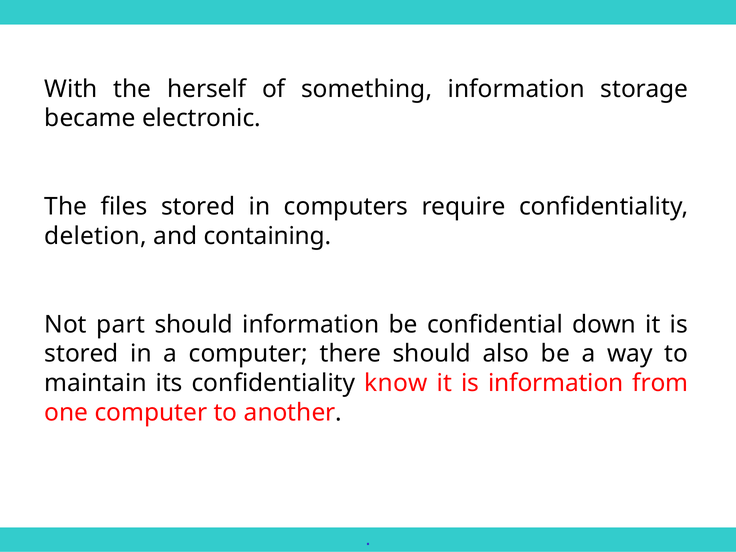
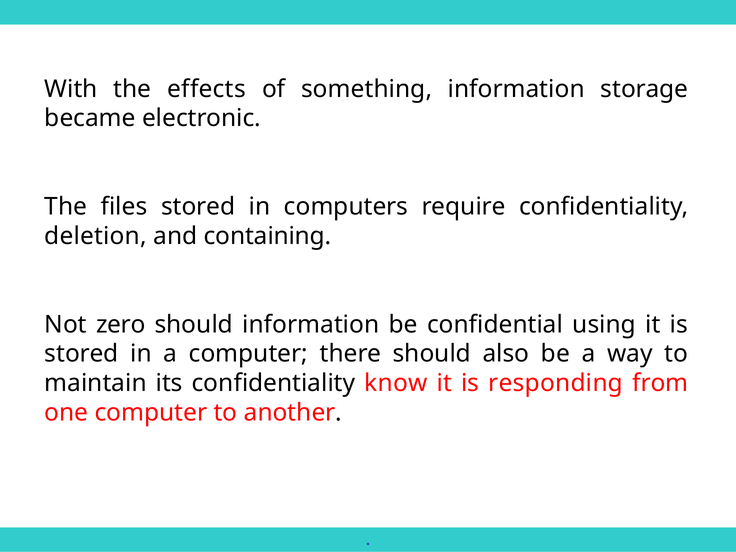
herself: herself -> effects (207, 89)
part: part -> zero (121, 324)
down: down -> using (604, 324)
is information: information -> responding (556, 383)
